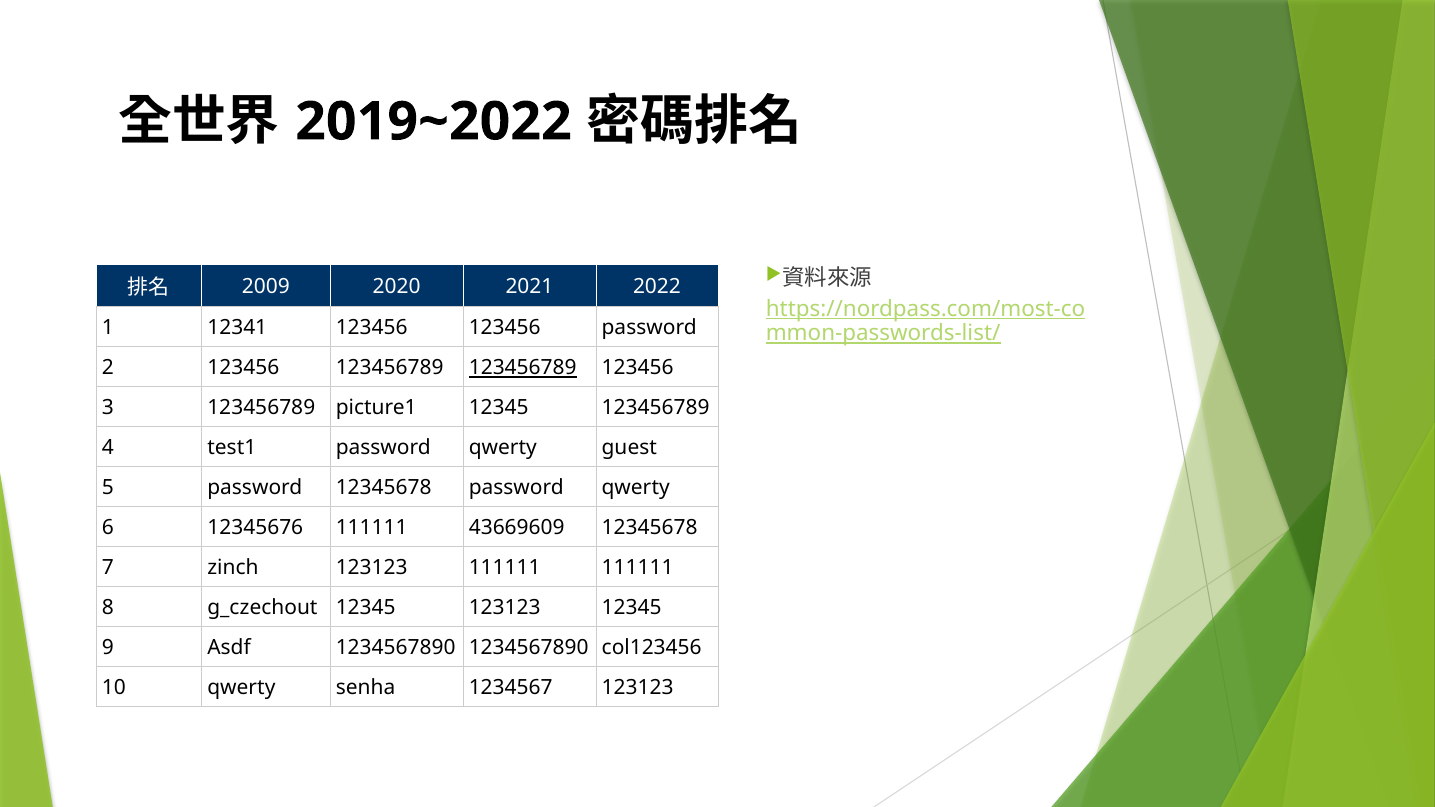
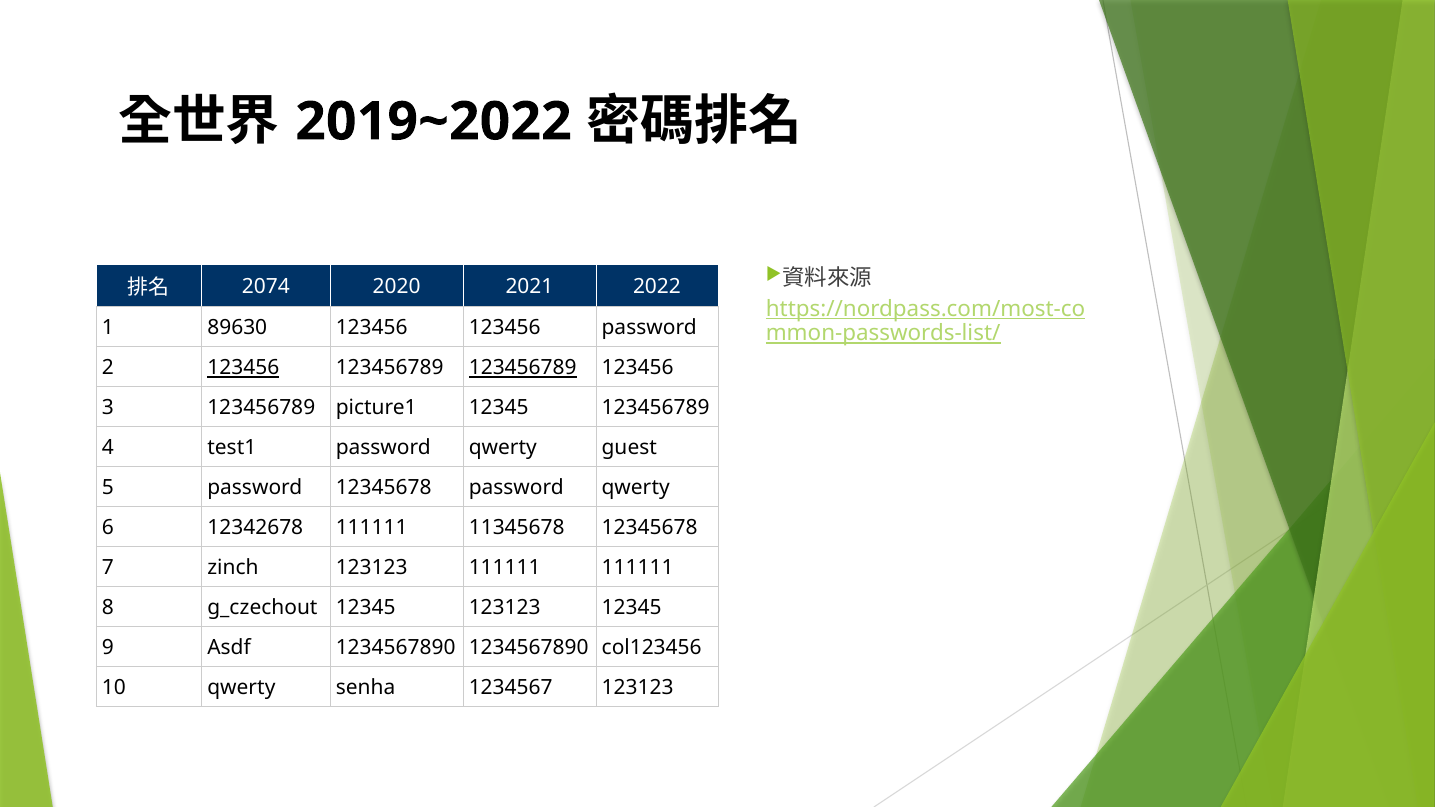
2009: 2009 -> 2074 (266, 287)
12341: 12341 -> 89630 (237, 328)
123456 underline: none -> present (243, 368)
12345676: 12345676 -> 12342678 (255, 528)
43669609: 43669609 -> 11345678 (517, 528)
